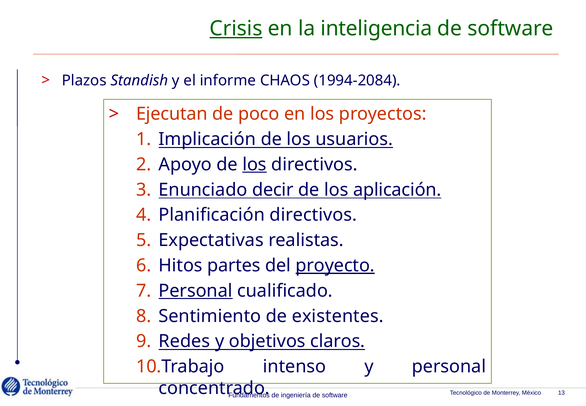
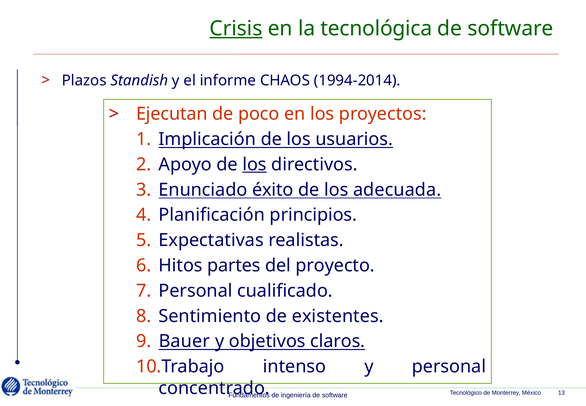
inteligencia: inteligencia -> tecnológica (376, 29)
1994-2084: 1994-2084 -> 1994-2014 (357, 80)
decir: decir -> éxito (273, 190)
aplicación: aplicación -> adecuada (397, 190)
Planificación directivos: directivos -> principios (313, 215)
proyecto underline: present -> none (335, 265)
Personal underline: present -> none (196, 291)
Redes: Redes -> Bauer (184, 341)
